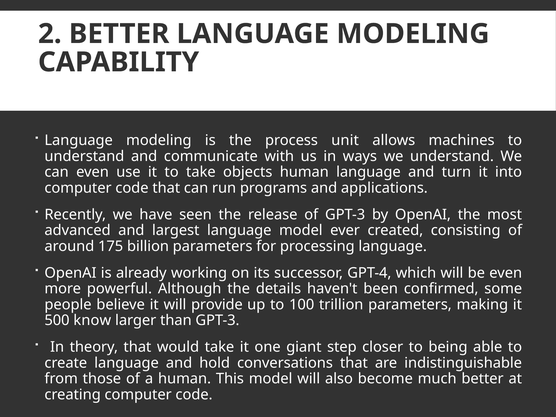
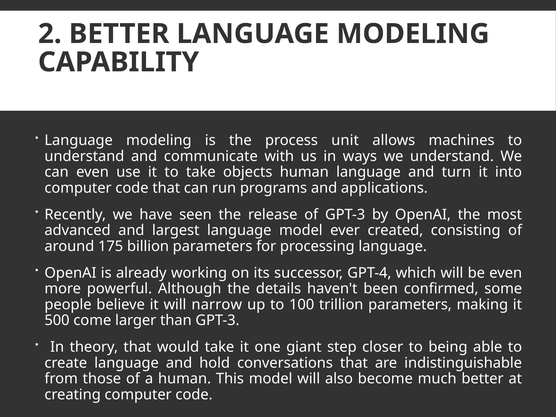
provide: provide -> narrow (217, 305)
know: know -> come (92, 320)
